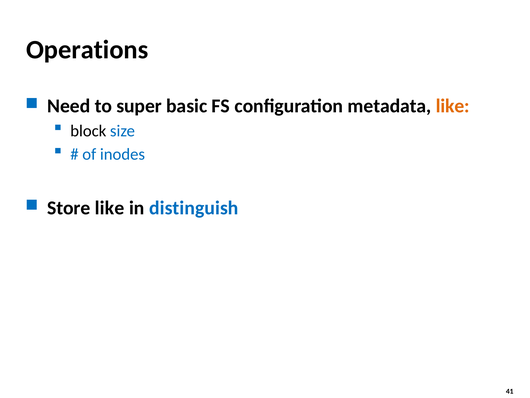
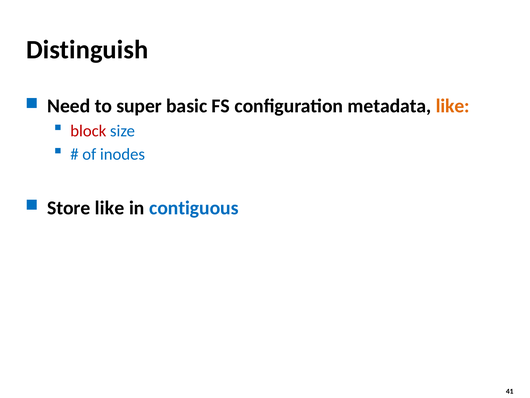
Operations: Operations -> Distinguish (87, 50)
block colour: black -> red (88, 131)
distinguish: distinguish -> contiguous (194, 208)
